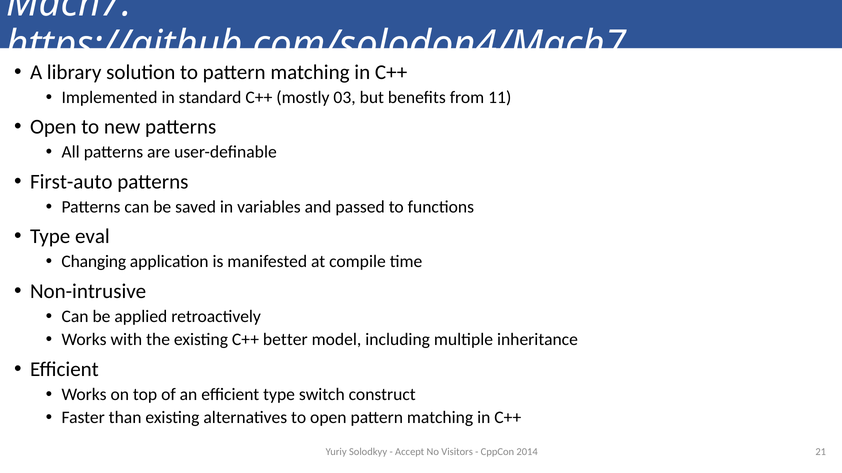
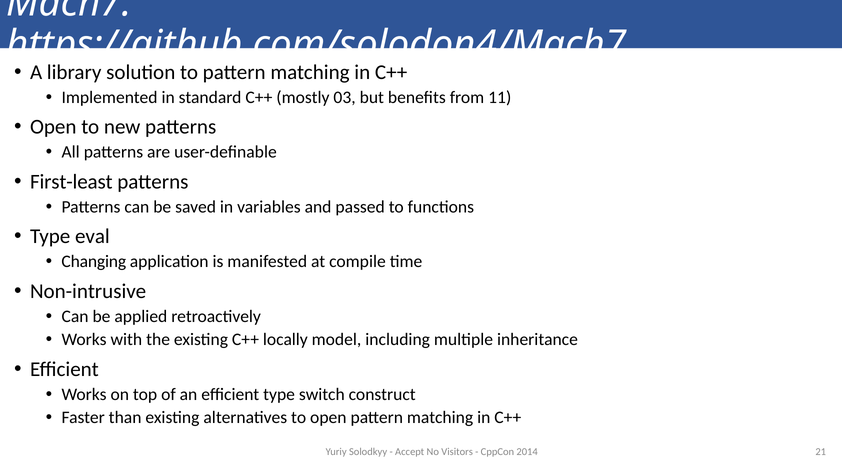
First-auto: First-auto -> First-least (71, 182)
better: better -> locally (285, 340)
